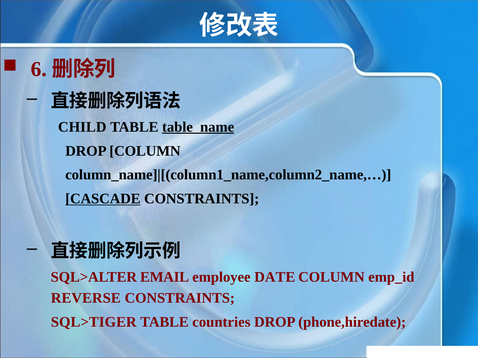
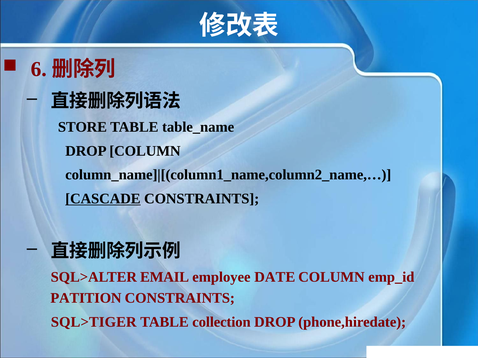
CHILD: CHILD -> STORE (82, 127)
table_name underline: present -> none (198, 127)
REVERSE: REVERSE -> PATITION (86, 298)
countries: countries -> collection (221, 322)
